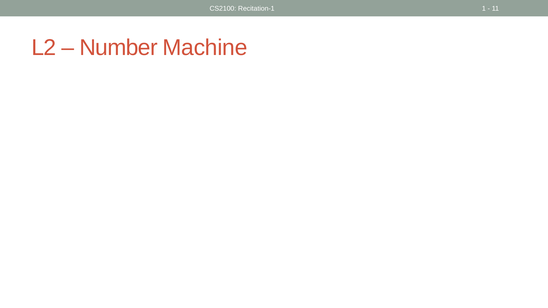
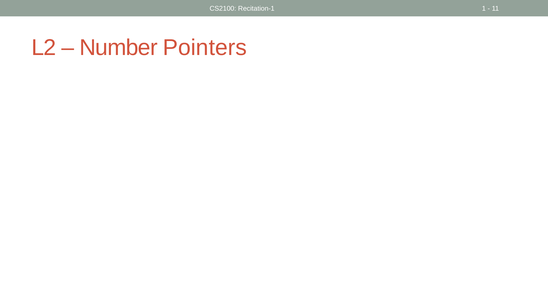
Machine: Machine -> Pointers (205, 48)
